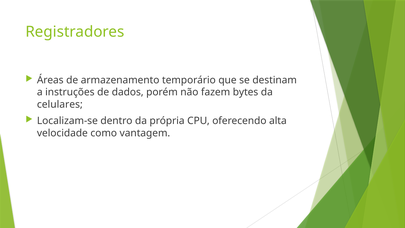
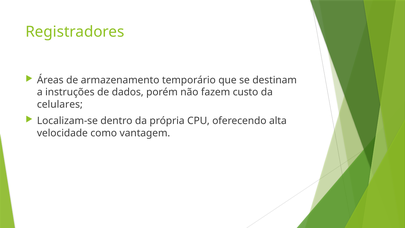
bytes: bytes -> custo (246, 92)
